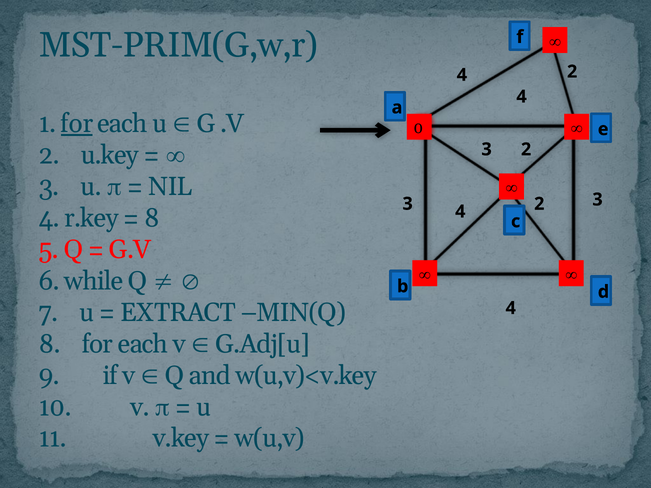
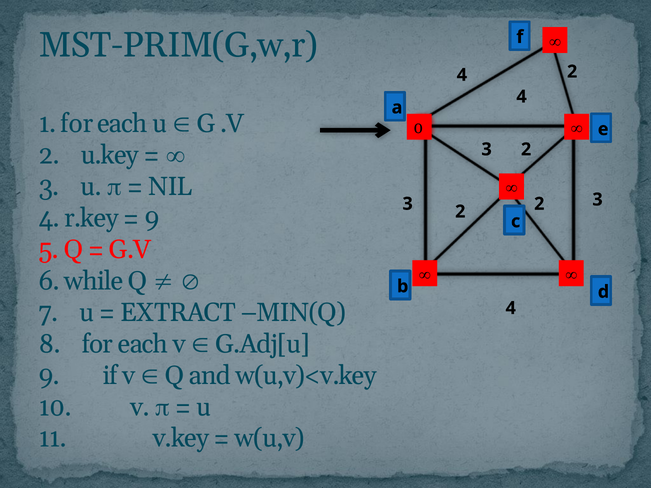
for underline: present -> none (77, 124)
4: 4 -> 2 (460, 212)
8: 8 -> 9 (152, 218)
